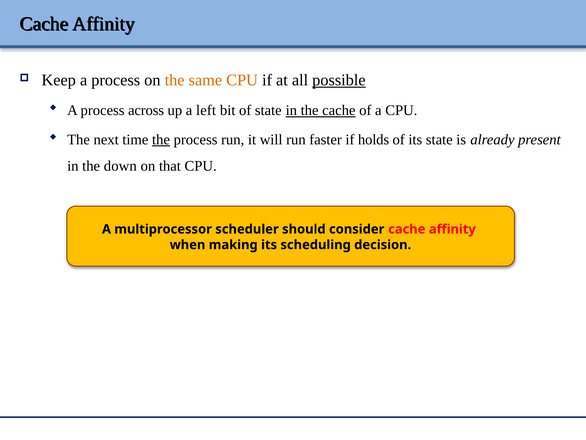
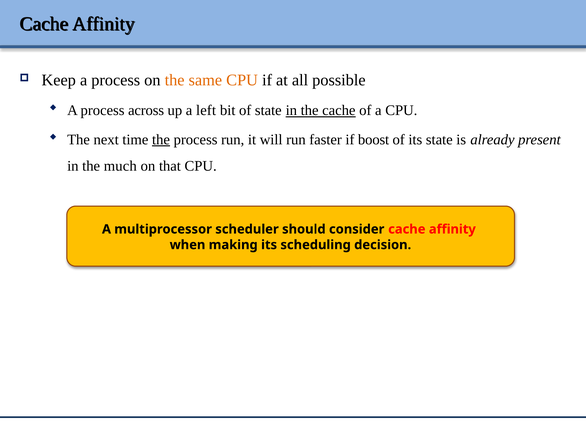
possible underline: present -> none (339, 80)
holds: holds -> boost (374, 139)
down: down -> much (120, 166)
